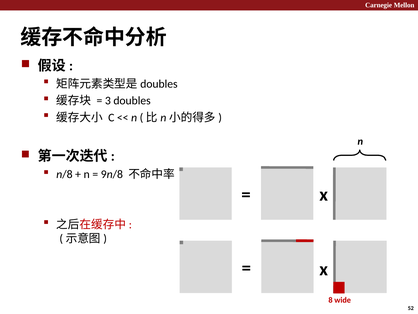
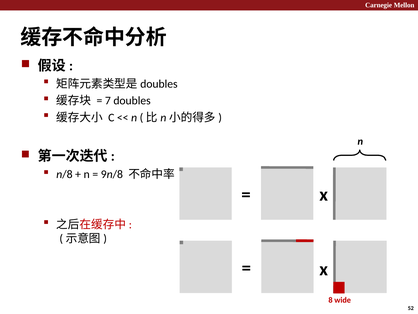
3: 3 -> 7 (108, 101)
